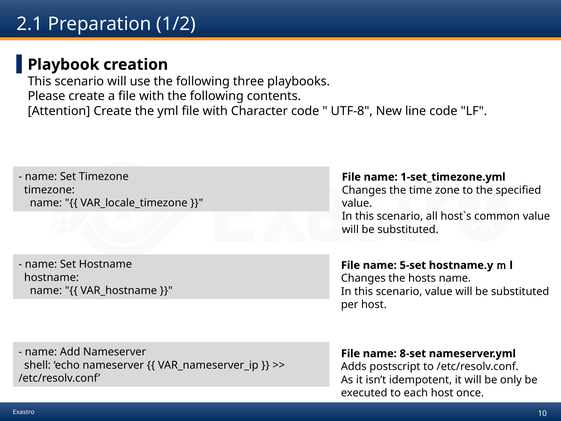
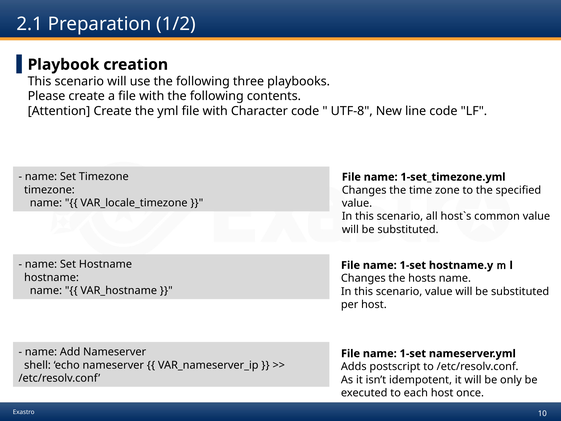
5-set: 5-set -> 1-set (413, 265)
8-set: 8-set -> 1-set (413, 353)
